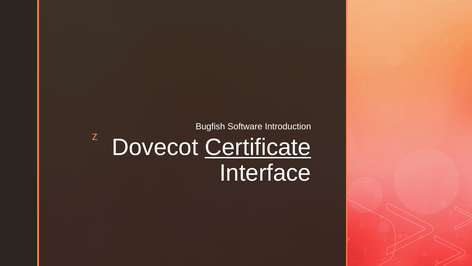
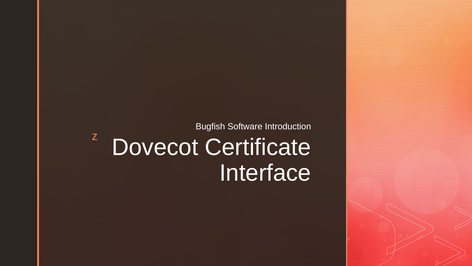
Certificate underline: present -> none (258, 147)
